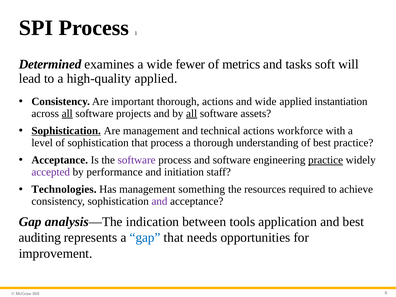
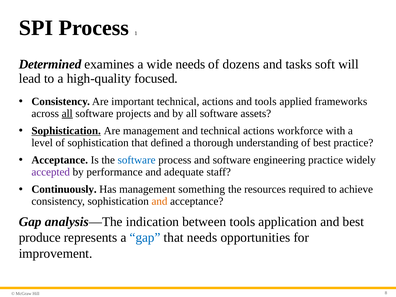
wide fewer: fewer -> needs (190, 64)
metrics: metrics -> dozens (241, 64)
high-quality applied: applied -> focused (156, 79)
important thorough: thorough -> technical (178, 102)
and wide: wide -> tools (266, 102)
instantiation: instantiation -> frameworks (341, 102)
all underline: present -> none (192, 113)
that process: process -> defined (167, 143)
software colour: purple -> blue (137, 160)
practice underline: present -> none (326, 160)
initiation: initiation -> adequate (184, 172)
Technologies: Technologies -> Continuously (64, 189)
and colour: purple -> orange (159, 201)
auditing: auditing -> produce (40, 238)
